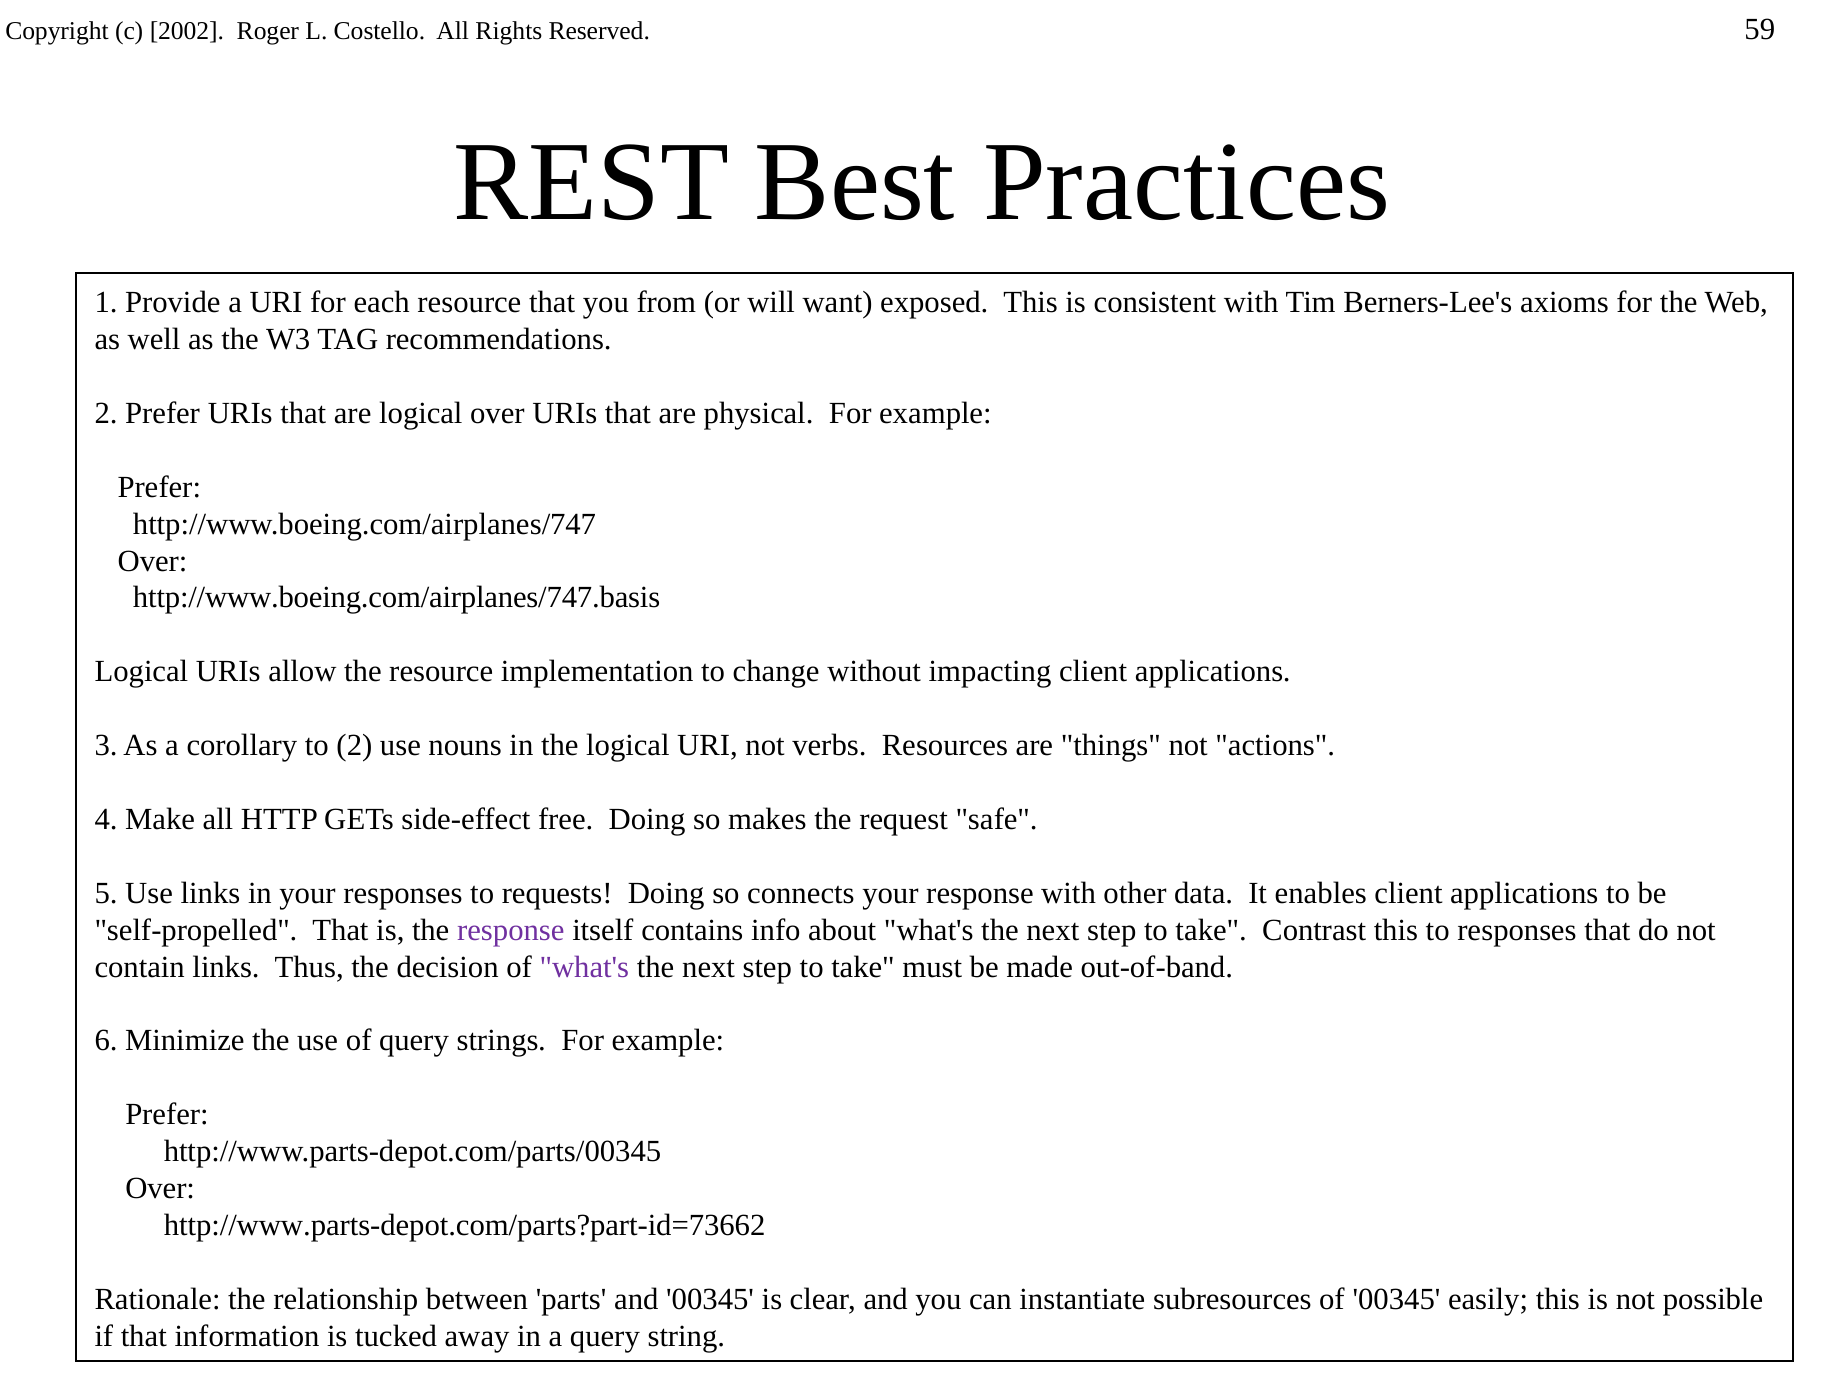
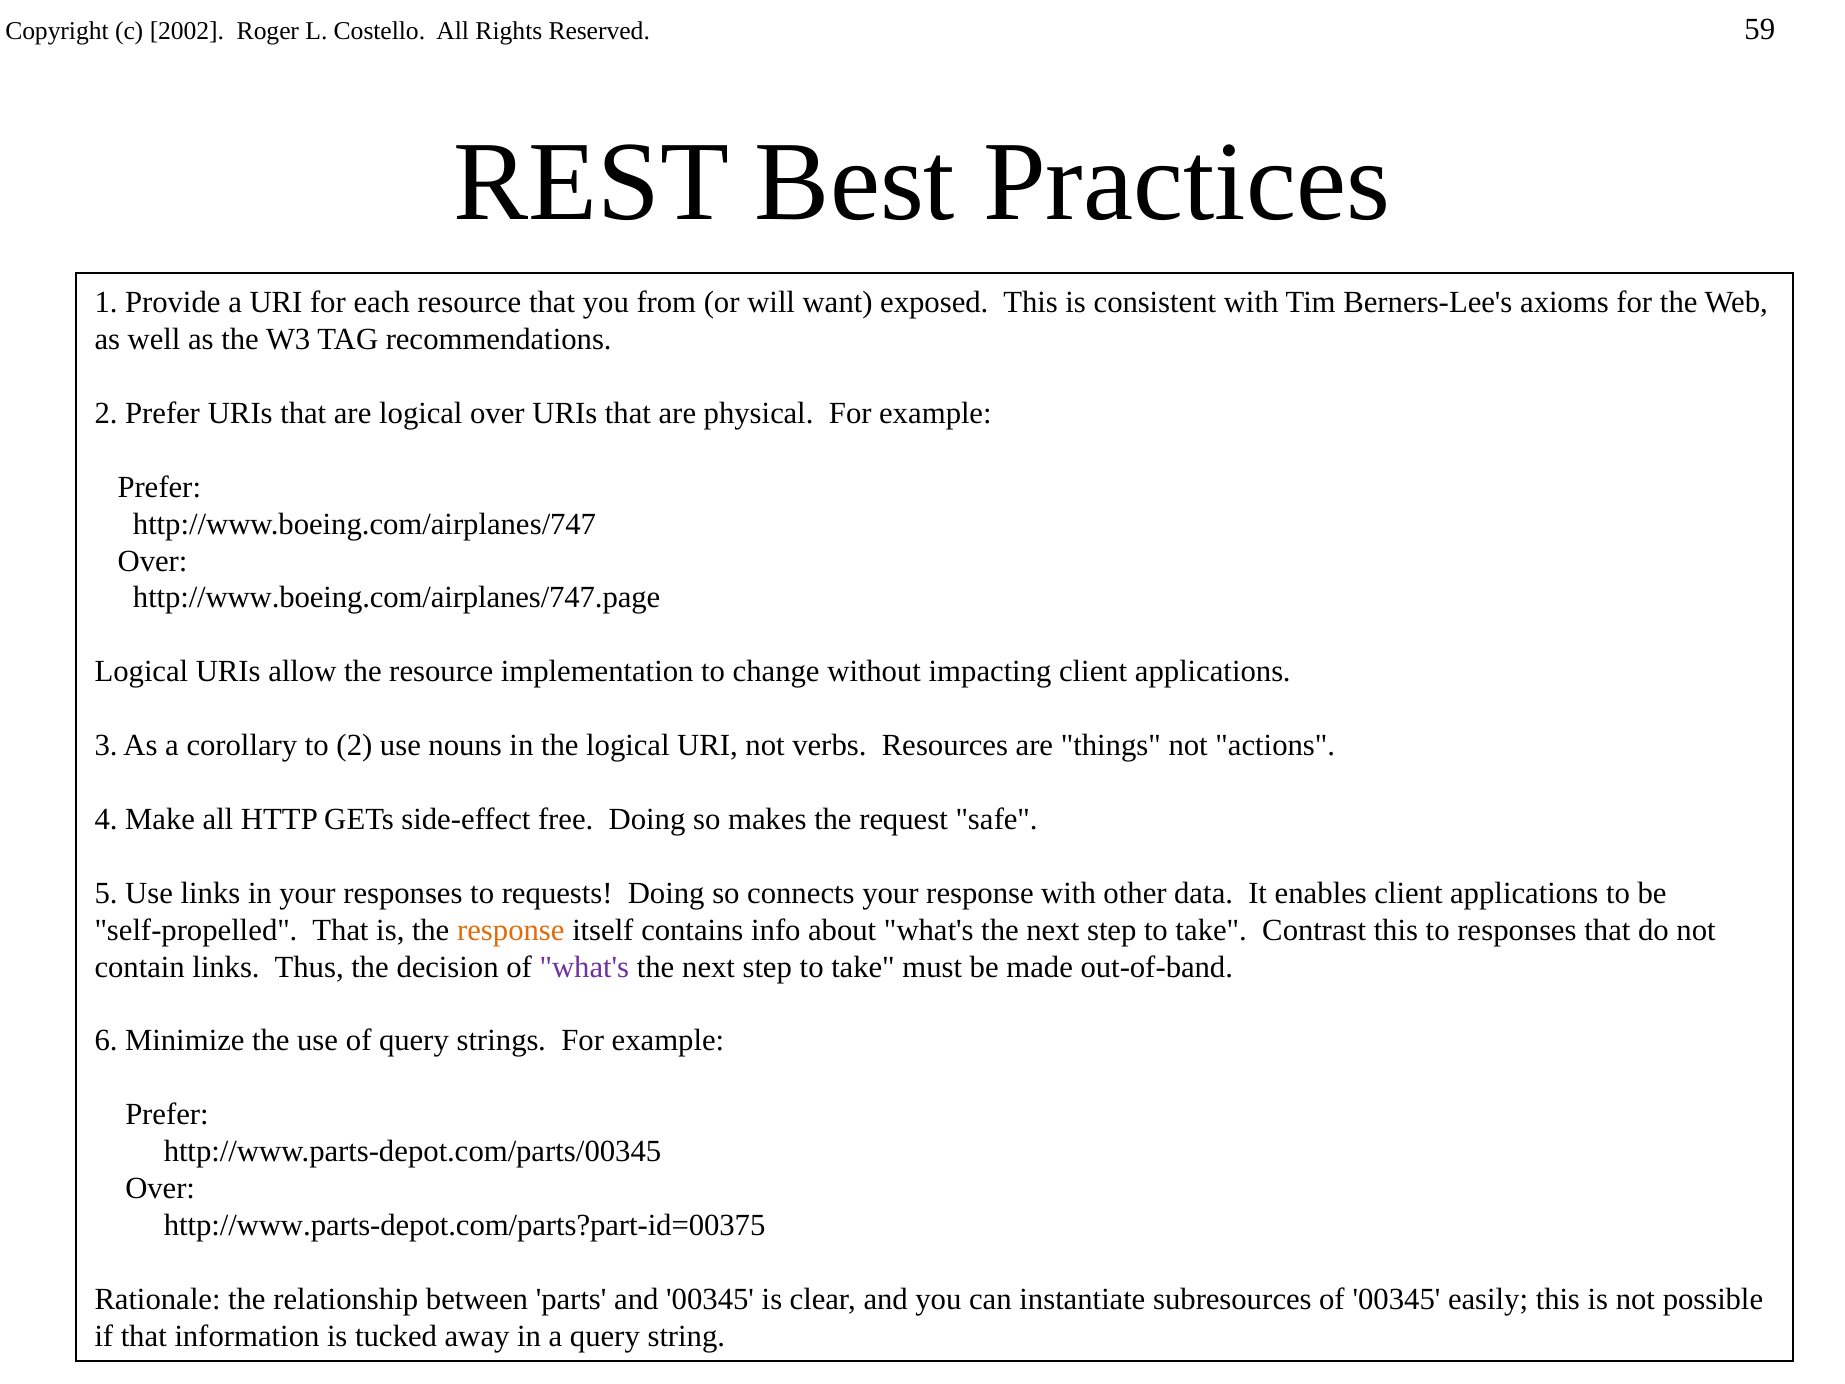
http://www.boeing.com/airplanes/747.basis: http://www.boeing.com/airplanes/747.basis -> http://www.boeing.com/airplanes/747.page (397, 598)
response colour: purple -> orange (511, 930)
http://www.parts-depot.com/parts?part-id=73662: http://www.parts-depot.com/parts?part-id=73662 -> http://www.parts-depot.com/parts?part-id=00375 (465, 1225)
